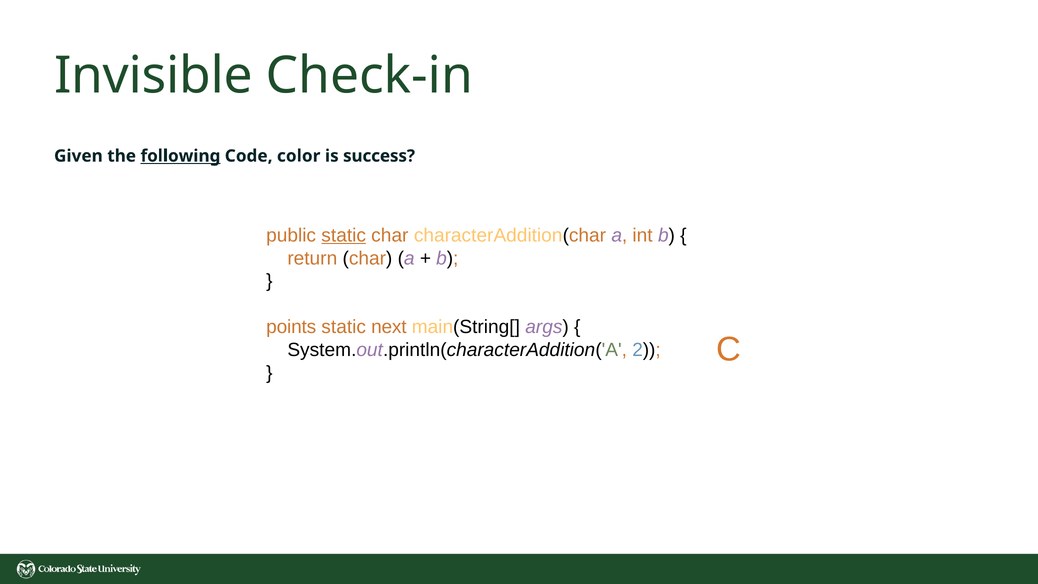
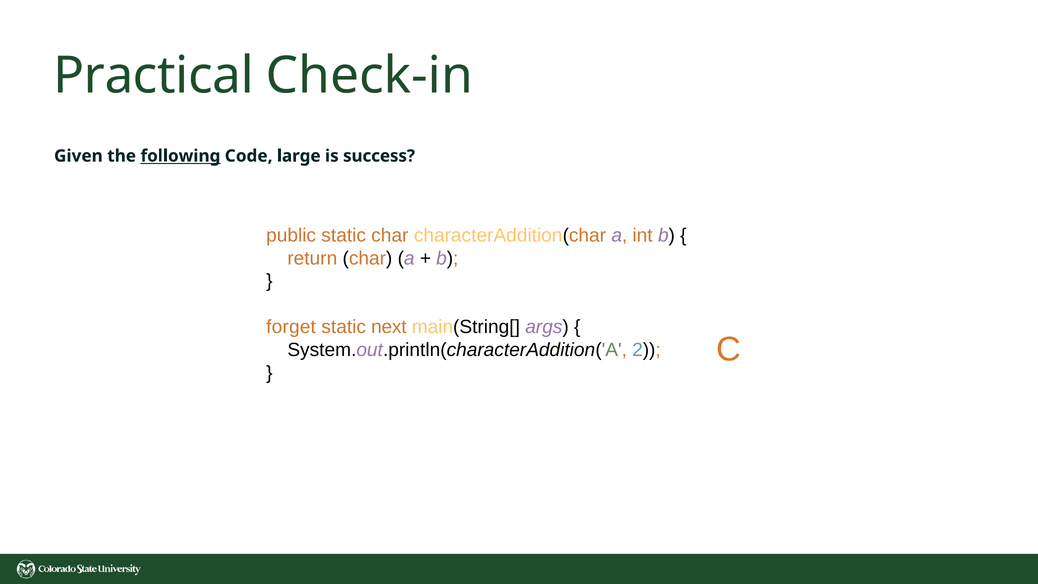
Invisible: Invisible -> Practical (154, 76)
color: color -> large (299, 156)
static underline: present -> none (344, 235)
points: points -> forget (291, 327)
